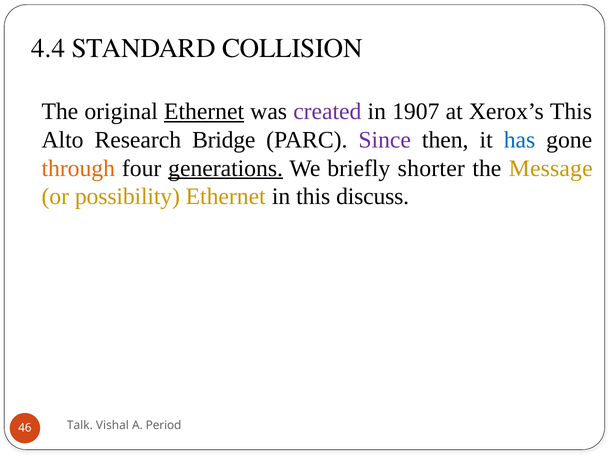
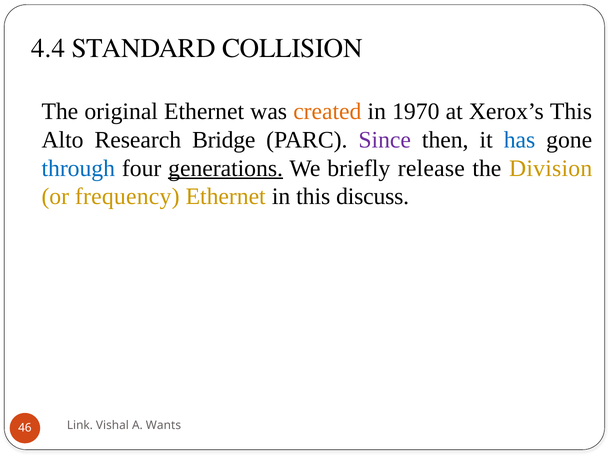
Ethernet underline: present -> none (204, 112)
created colour: purple -> orange (327, 112)
1907: 1907 -> 1970 (416, 112)
through colour: orange -> blue (78, 169)
shorter: shorter -> release (431, 169)
Message: Message -> Division (551, 169)
possibility: possibility -> frequency (127, 197)
Talk: Talk -> Link (80, 426)
Period: Period -> Wants (163, 426)
